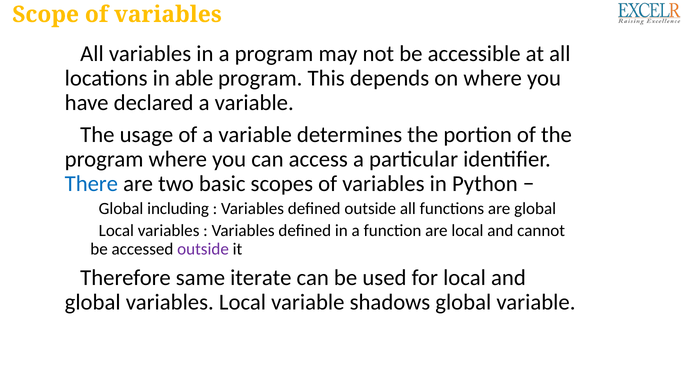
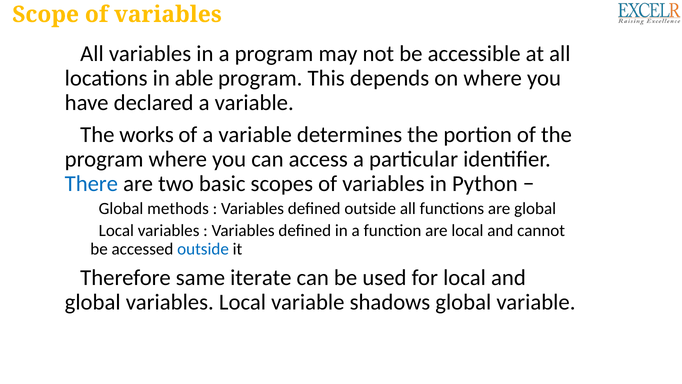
usage: usage -> works (147, 134)
including: including -> methods (178, 209)
outside colour: purple -> blue (203, 249)
